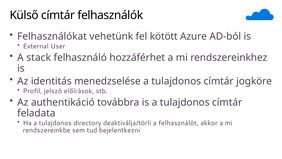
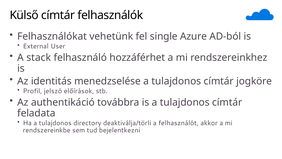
kötött: kötött -> single (164, 36)
